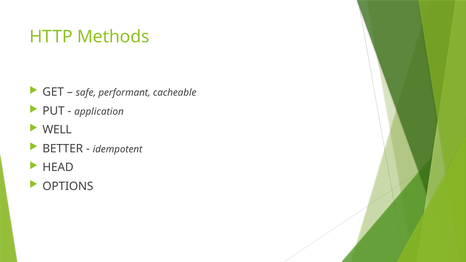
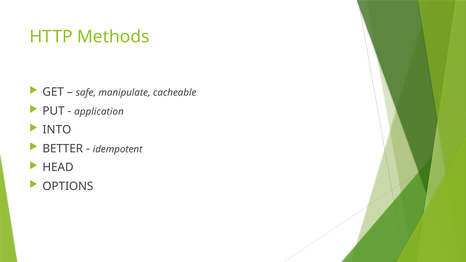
performant: performant -> manipulate (124, 93)
WELL: WELL -> INTO (57, 130)
